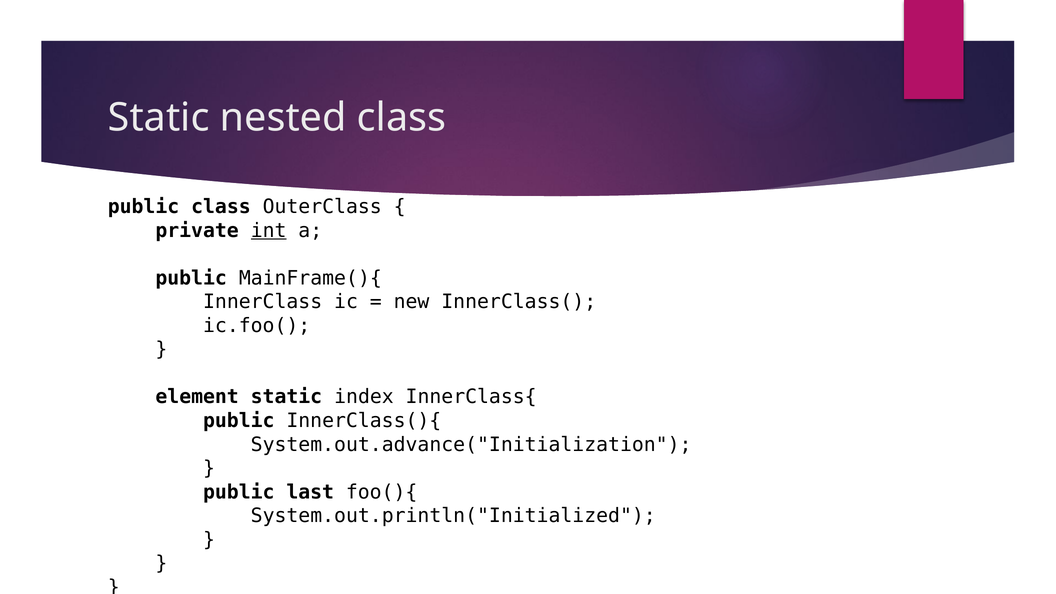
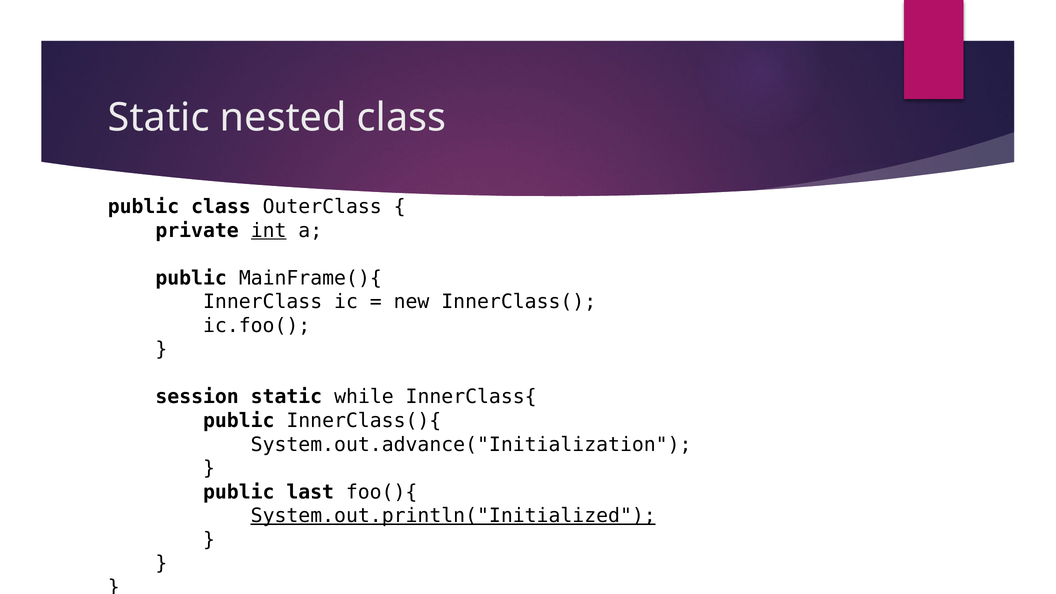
element: element -> session (197, 397)
index: index -> while (364, 397)
System.out.println("Initialized underline: none -> present (453, 516)
